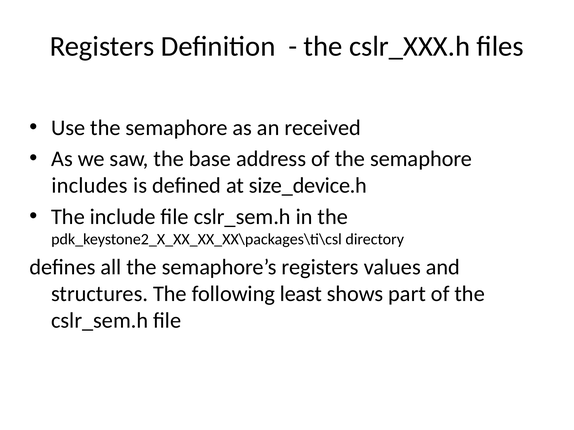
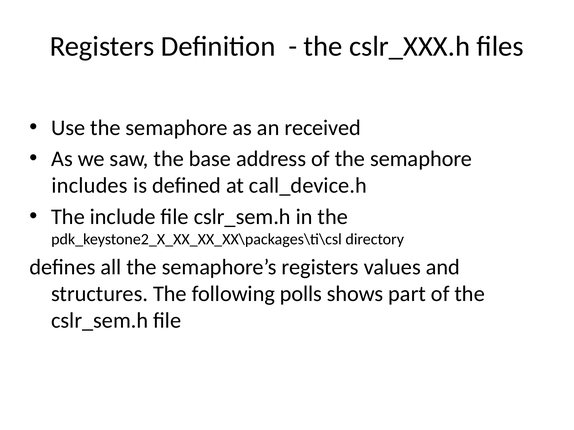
size_device.h: size_device.h -> call_device.h (308, 186)
least: least -> polls (301, 294)
